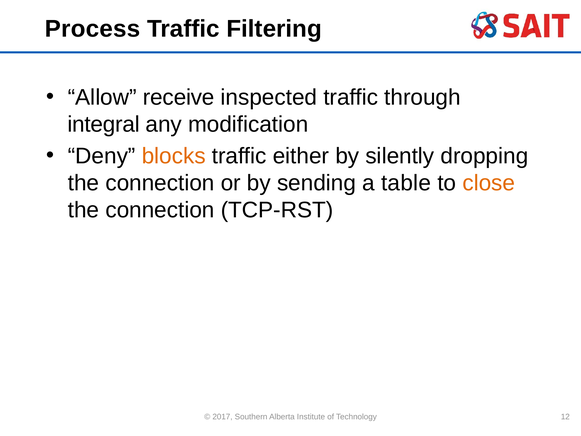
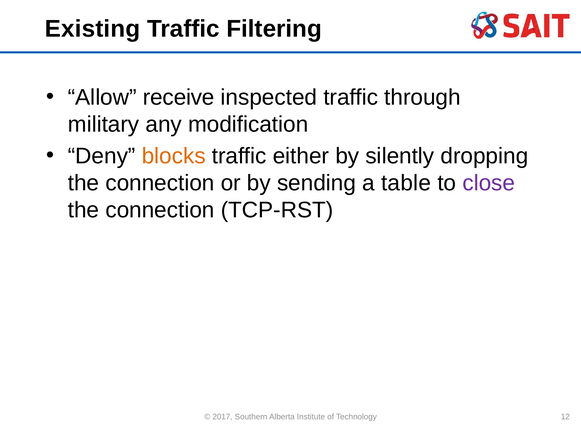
Process: Process -> Existing (93, 29)
integral: integral -> military (104, 124)
close colour: orange -> purple (489, 183)
